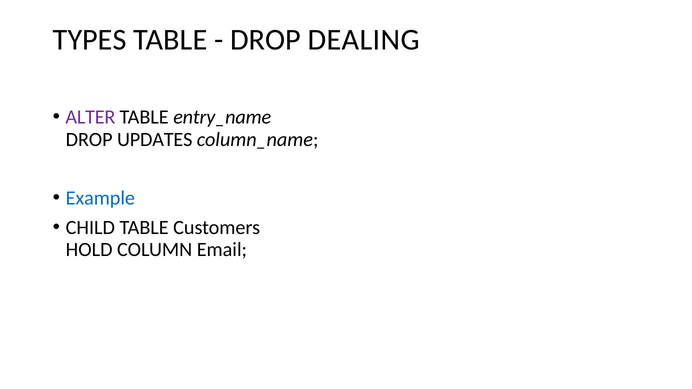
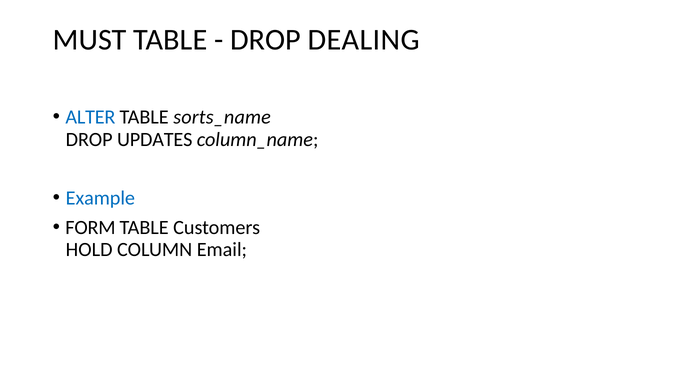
TYPES: TYPES -> MUST (90, 40)
ALTER colour: purple -> blue (90, 117)
entry_name: entry_name -> sorts_name (222, 117)
CHILD: CHILD -> FORM (90, 228)
